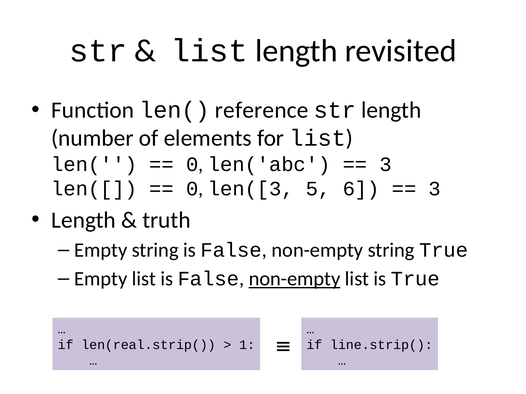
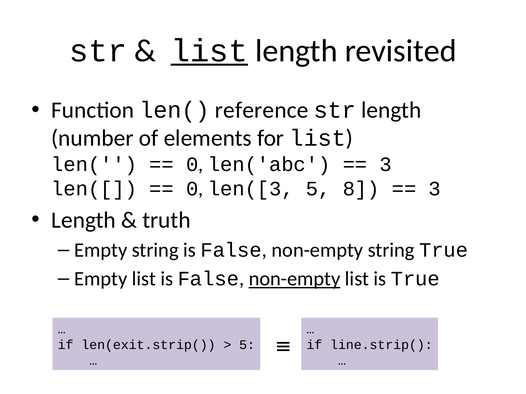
list underline: none -> present (209, 51)
6: 6 -> 8 (361, 189)
len(real.strip(: len(real.strip( -> len(exit.strip( (148, 345)
1: 1 -> 5 (247, 345)
